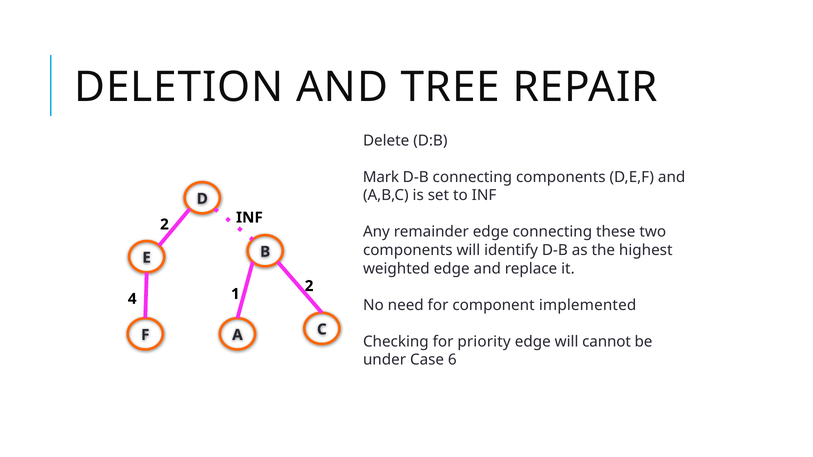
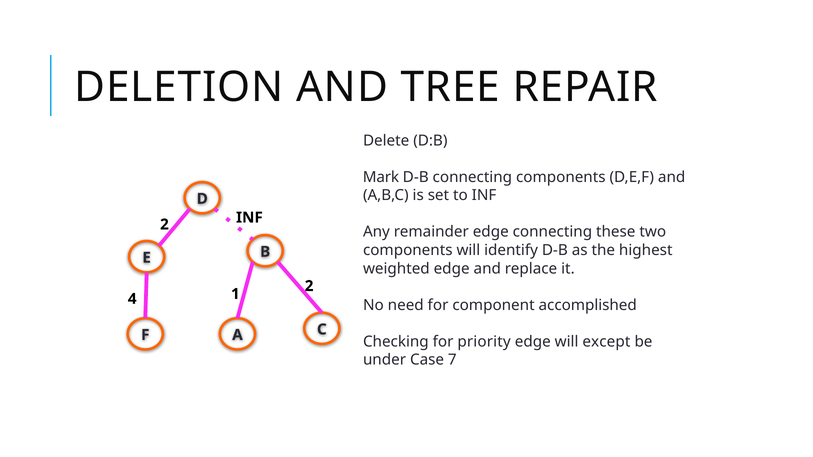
implemented: implemented -> accomplished (588, 305)
cannot: cannot -> except (606, 342)
6: 6 -> 7 (452, 360)
